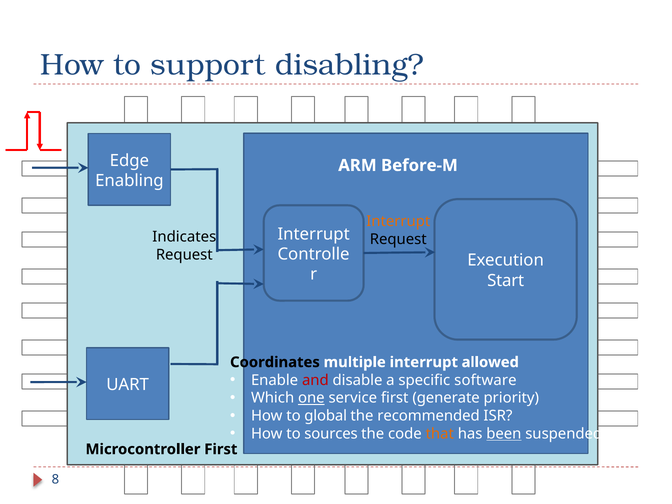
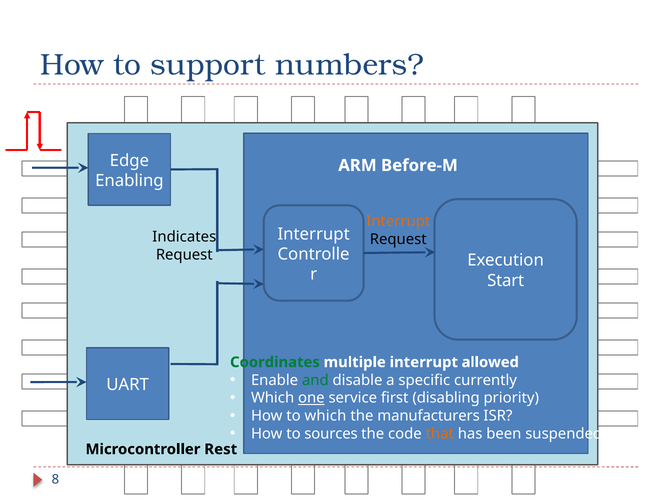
disabling: disabling -> numbers (349, 65)
Coordinates colour: black -> green (275, 362)
and colour: red -> green (315, 380)
software: software -> currently (486, 380)
generate: generate -> disabling (446, 398)
to global: global -> which (325, 416)
recommended: recommended -> manufacturers (429, 416)
been underline: present -> none (504, 434)
Microcontroller First: First -> Rest (221, 449)
